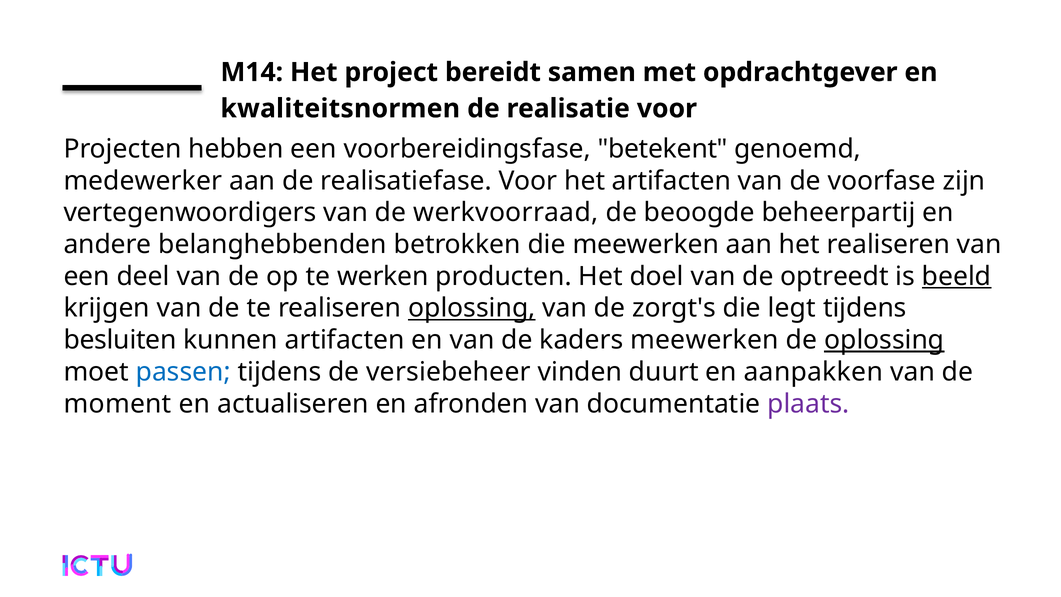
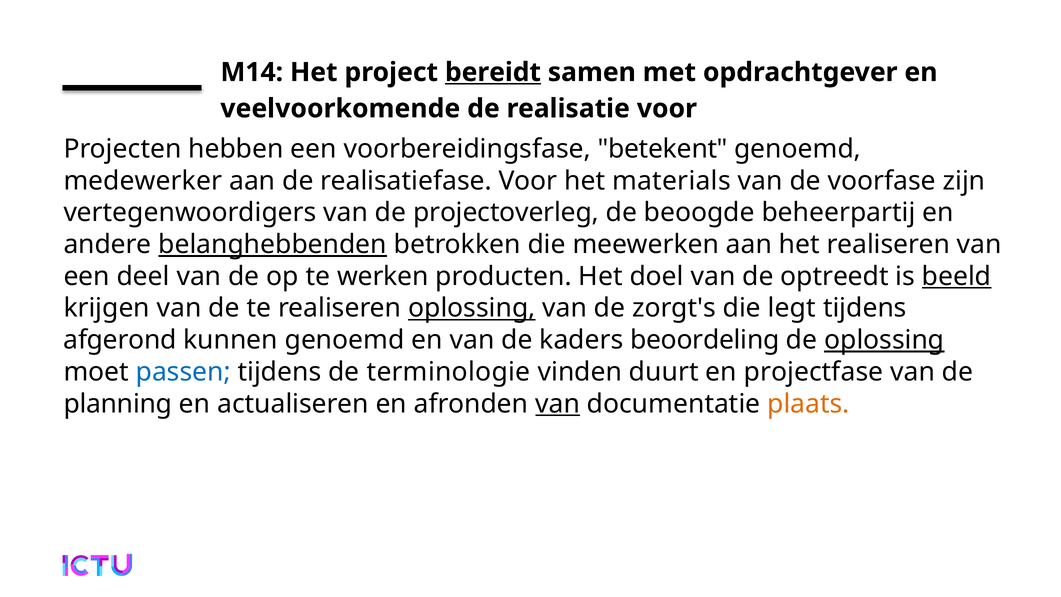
bereidt underline: none -> present (493, 72)
kwaliteitsnormen: kwaliteitsnormen -> veelvoorkomende (340, 109)
het artifacten: artifacten -> materials (671, 181)
werkvoorraad: werkvoorraad -> projectoverleg (506, 213)
belanghebbenden underline: none -> present (273, 244)
besluiten: besluiten -> afgerond (120, 340)
kunnen artifacten: artifacten -> genoemd (345, 340)
kaders meewerken: meewerken -> beoordeling (705, 340)
versiebeheer: versiebeheer -> terminologie (448, 372)
aanpakken: aanpakken -> projectfase (813, 372)
moment: moment -> planning (118, 404)
van underline: none -> present (558, 404)
plaats colour: purple -> orange (808, 404)
